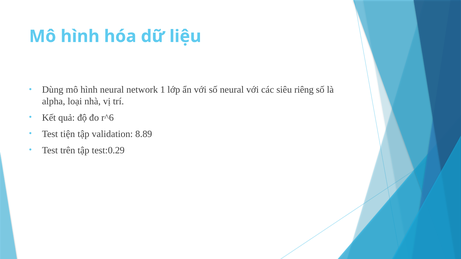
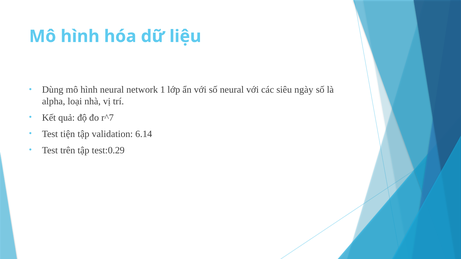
riêng: riêng -> ngày (304, 90)
r^6: r^6 -> r^7 (108, 118)
8.89: 8.89 -> 6.14 (144, 134)
